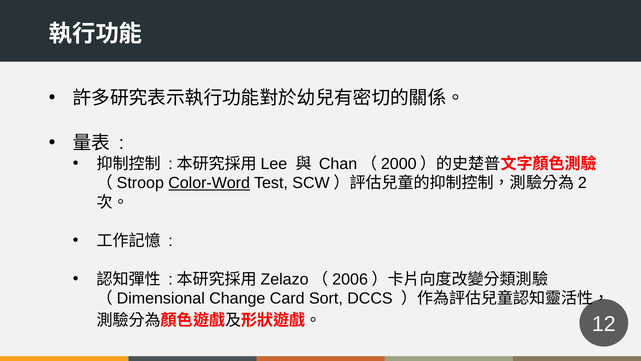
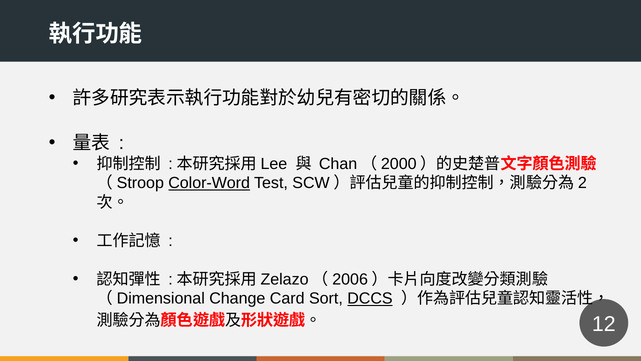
DCCS underline: none -> present (370, 298)
